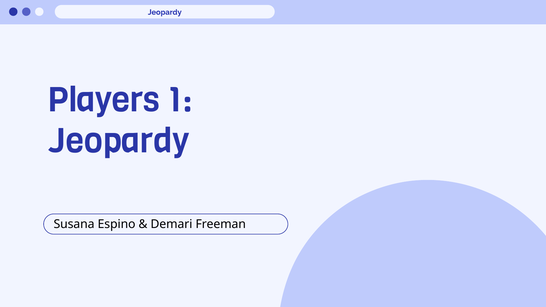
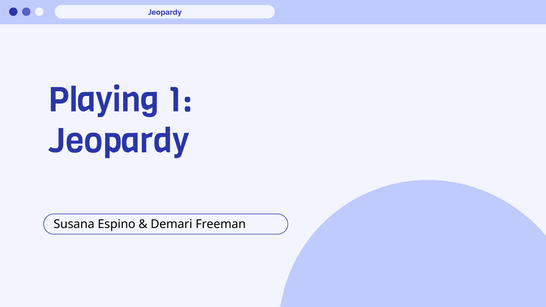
Players: Players -> Playing (104, 100)
